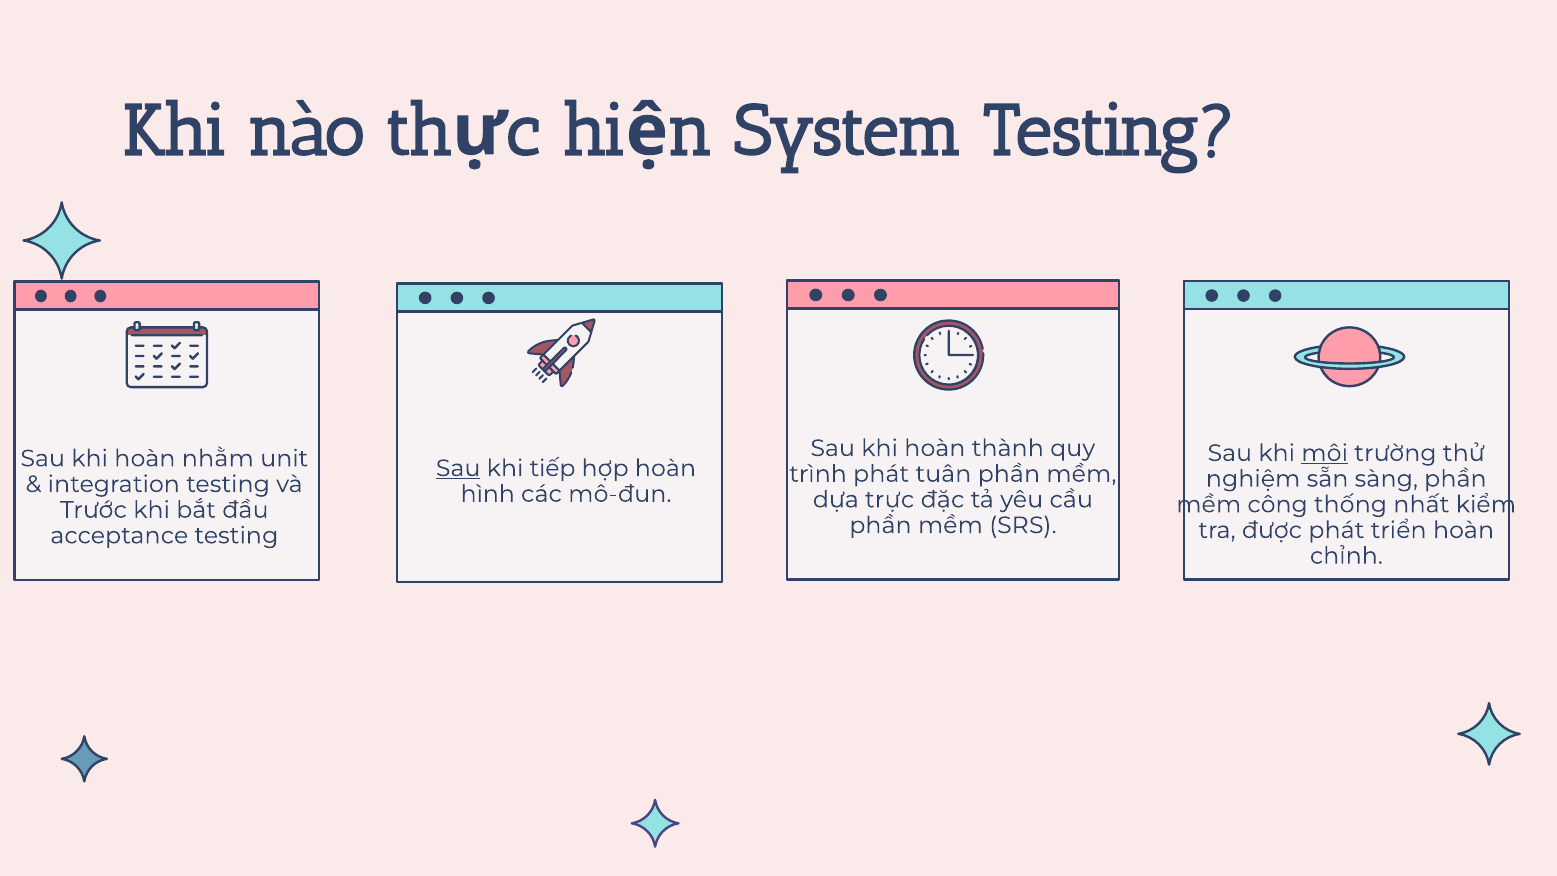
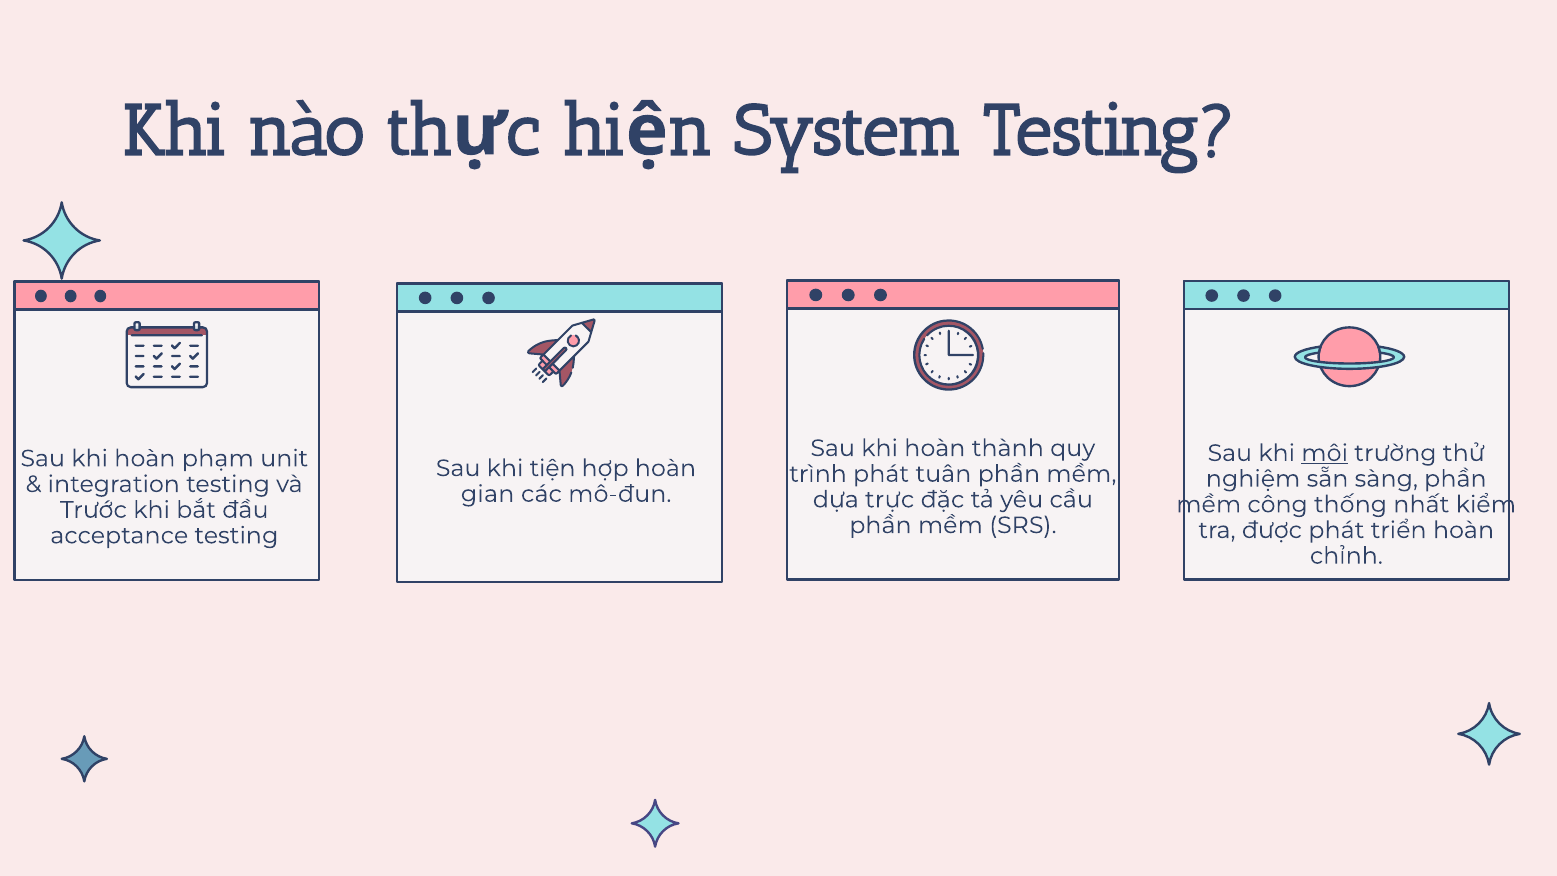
nhằm: nhằm -> phạm (218, 458)
Sau underline: present -> none (458, 468)
tiếp: tiếp -> tiện (553, 468)
hình: hình -> gian (488, 494)
